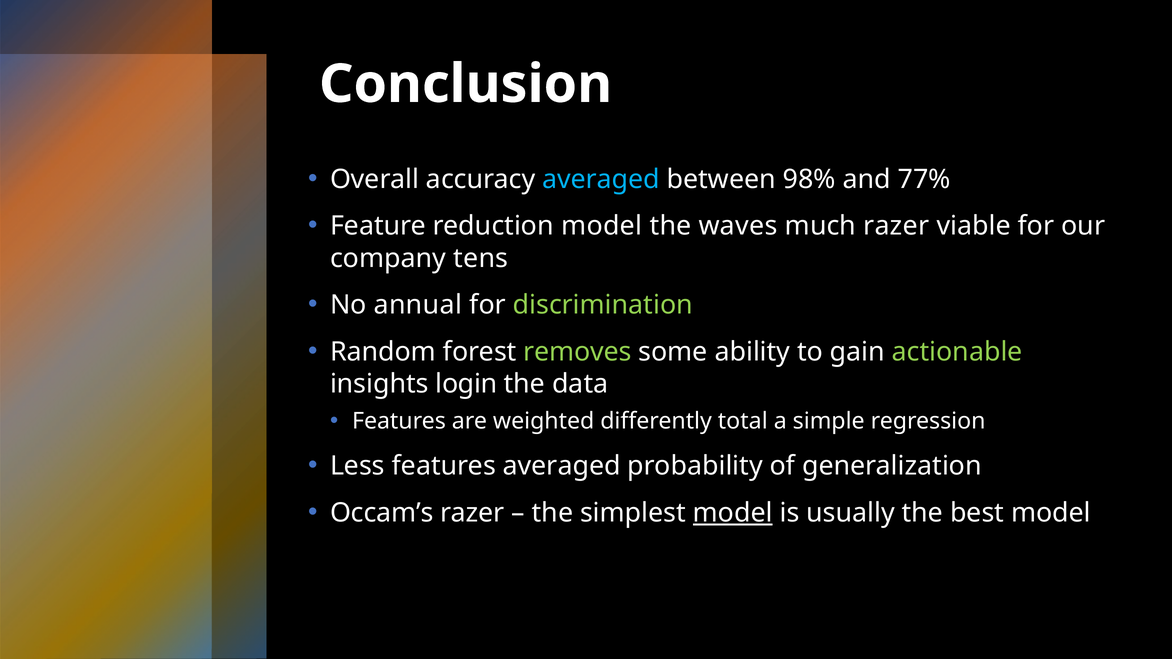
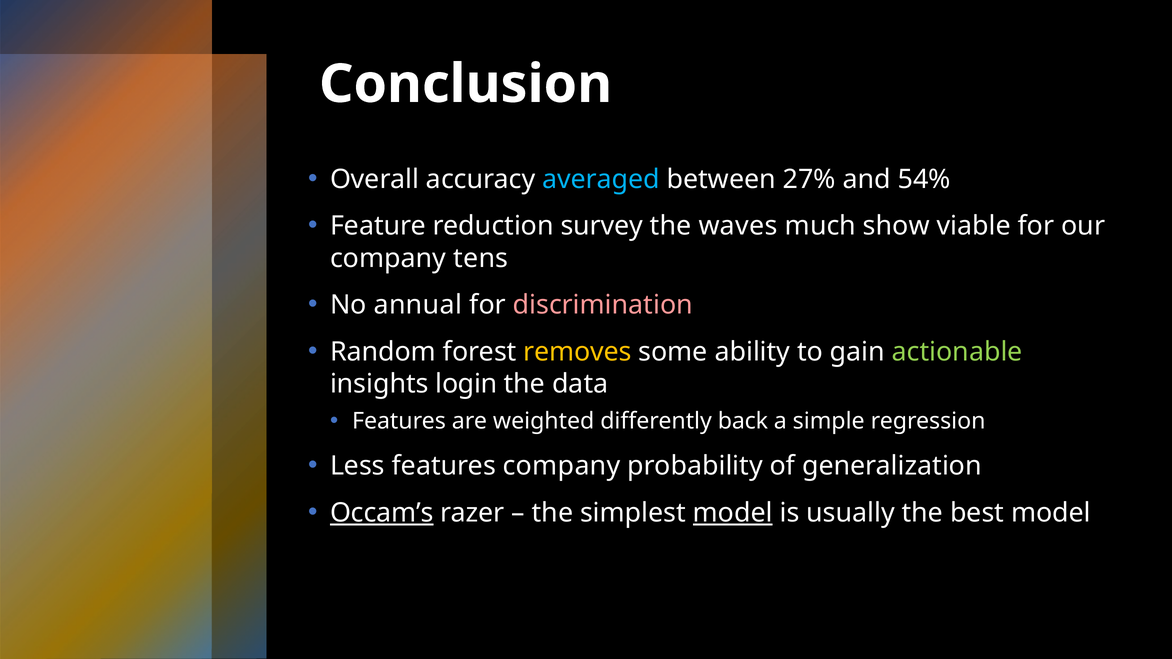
98%: 98% -> 27% (809, 179)
77%: 77% -> 54% (924, 179)
reduction model: model -> survey (602, 226)
much razer: razer -> show (896, 226)
discrimination colour: light green -> pink (603, 305)
removes colour: light green -> yellow (578, 352)
total: total -> back (743, 421)
features averaged: averaged -> company (562, 466)
Occam’s underline: none -> present (382, 513)
